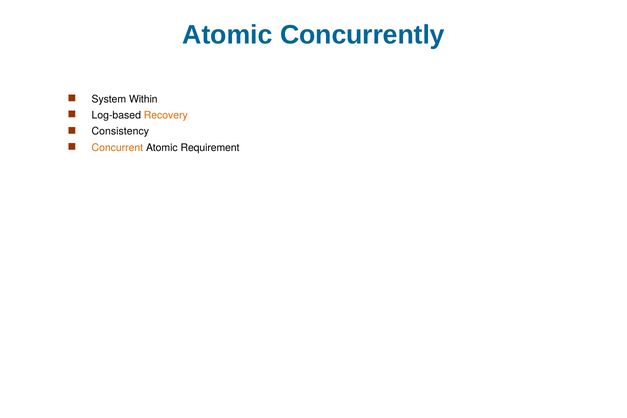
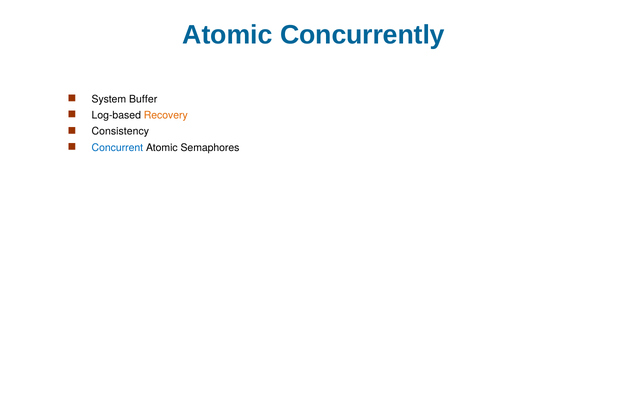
Within: Within -> Buffer (143, 99)
Concurrent colour: orange -> blue (117, 148)
Requirement: Requirement -> Semaphores (210, 148)
